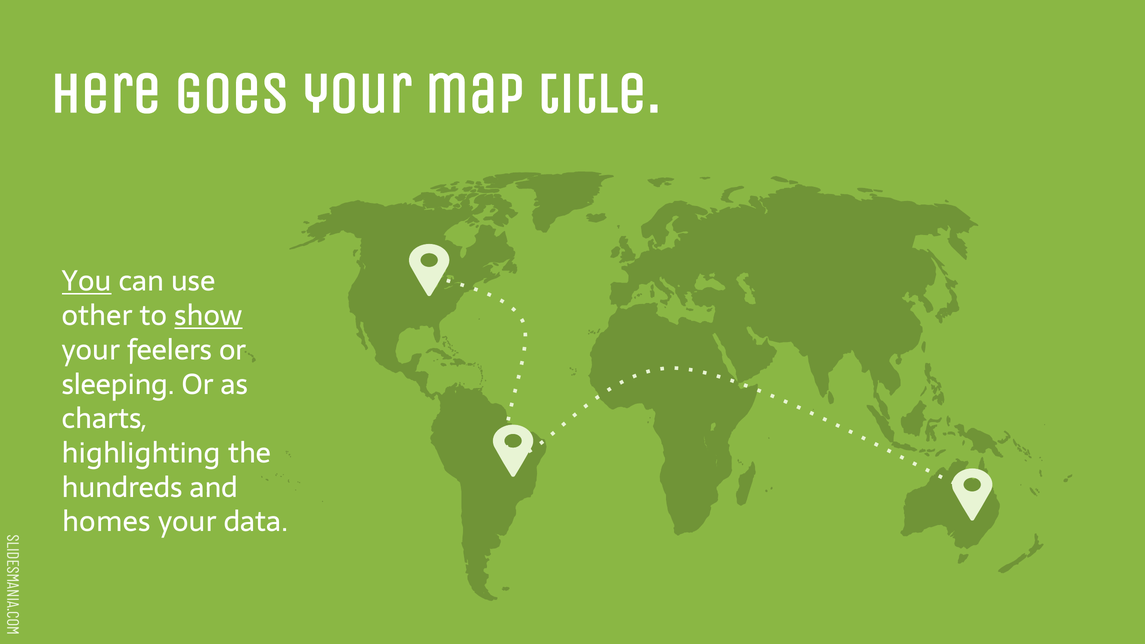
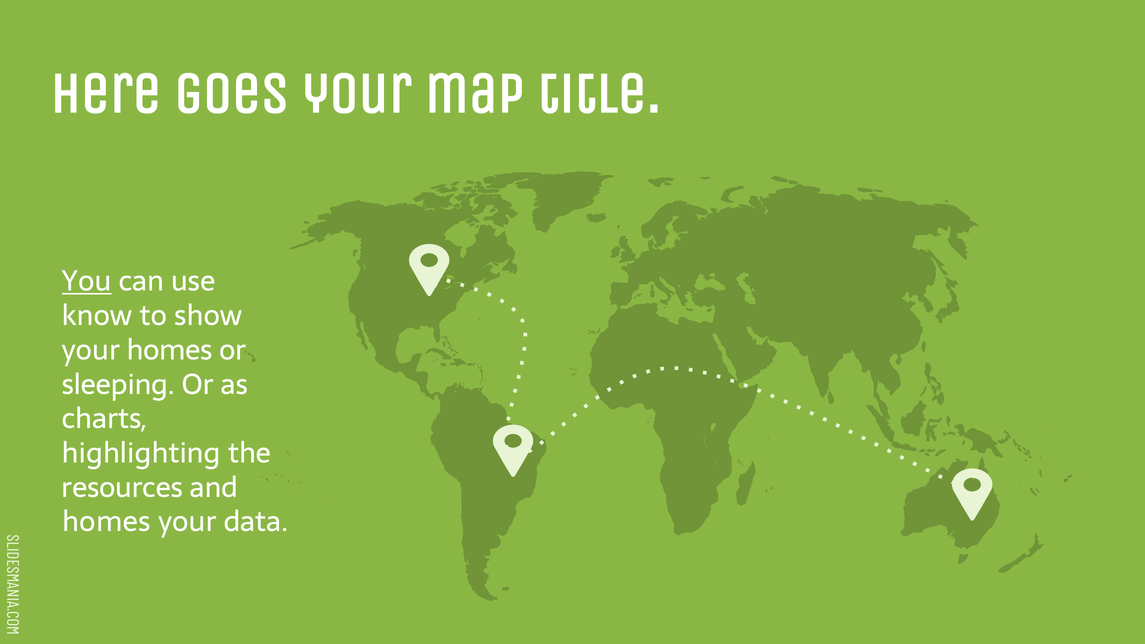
other: other -> know (97, 316)
show underline: present -> none (208, 316)
your feelers: feelers -> homes (170, 350)
hundreds: hundreds -> resources (122, 488)
